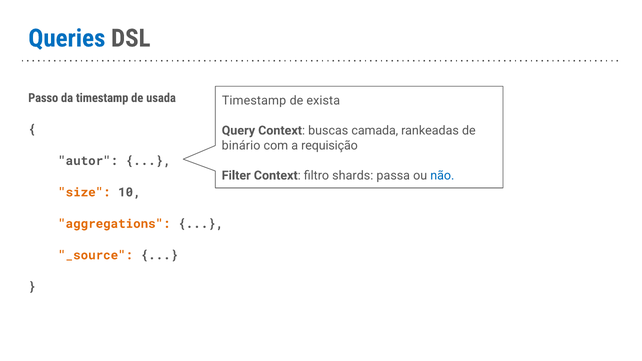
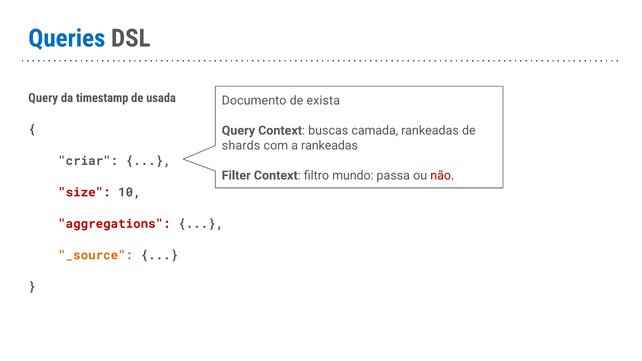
Passo: Passo -> Query (43, 98)
Timestamp: Timestamp -> Documento (254, 101)
binário: binário -> shards (241, 146)
a requisição: requisição -> rankeadas (330, 146)
autor: autor -> criar (88, 161)
shards: shards -> mundo (353, 175)
não colour: blue -> red (442, 175)
size colour: orange -> red (84, 192)
aggregations colour: orange -> red (114, 224)
